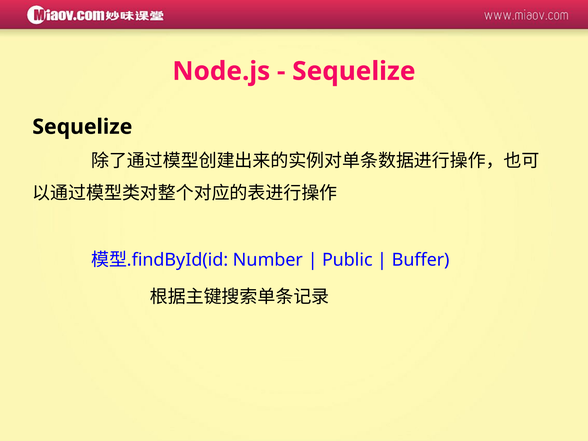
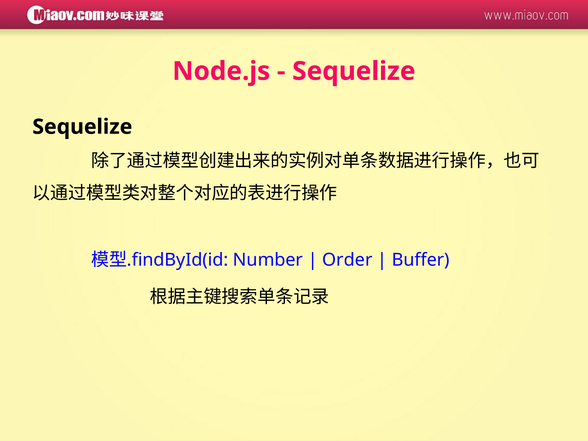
Public: Public -> Order (347, 260)
